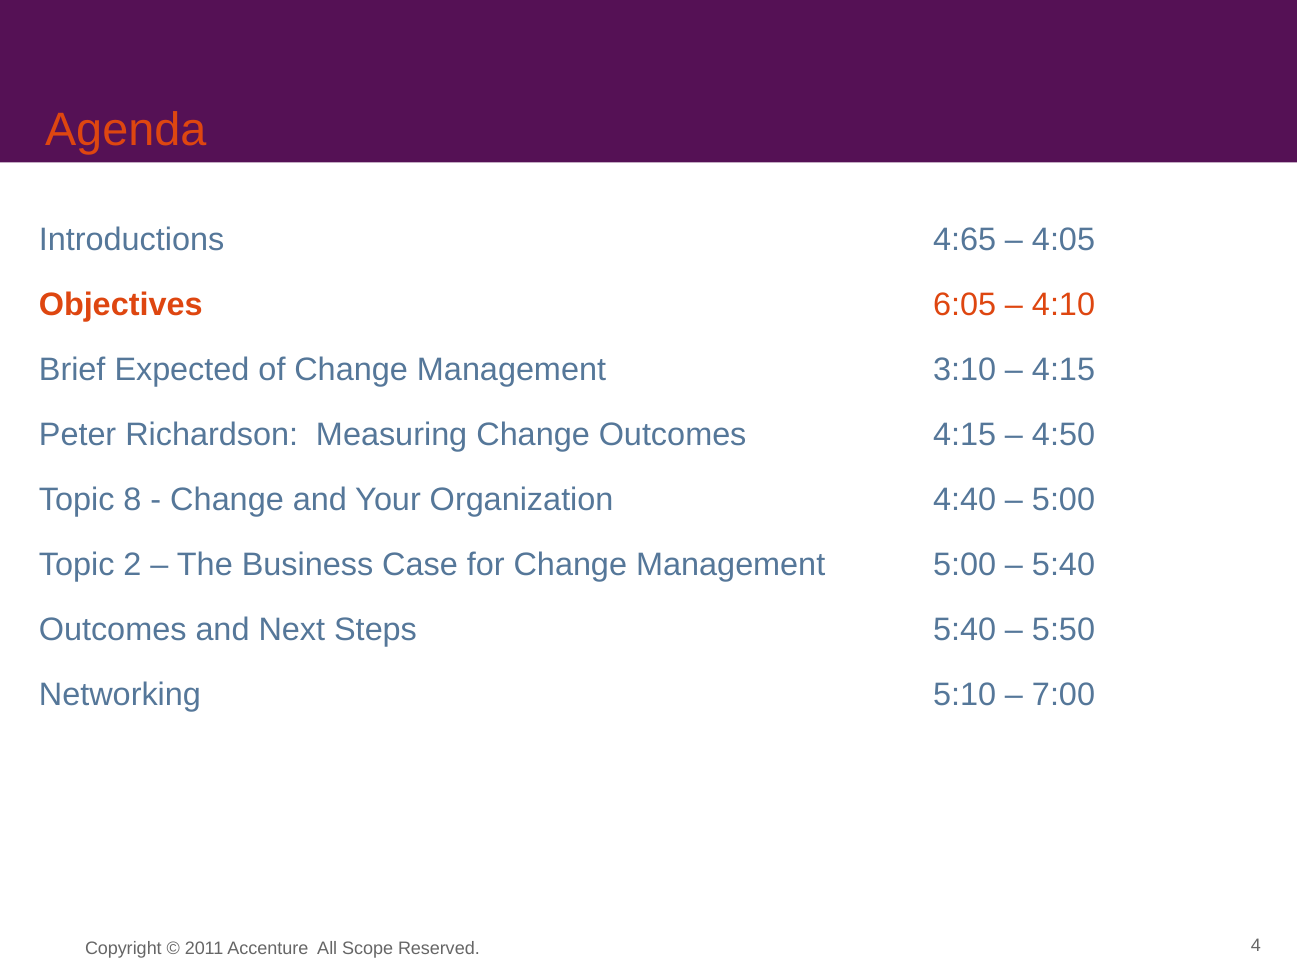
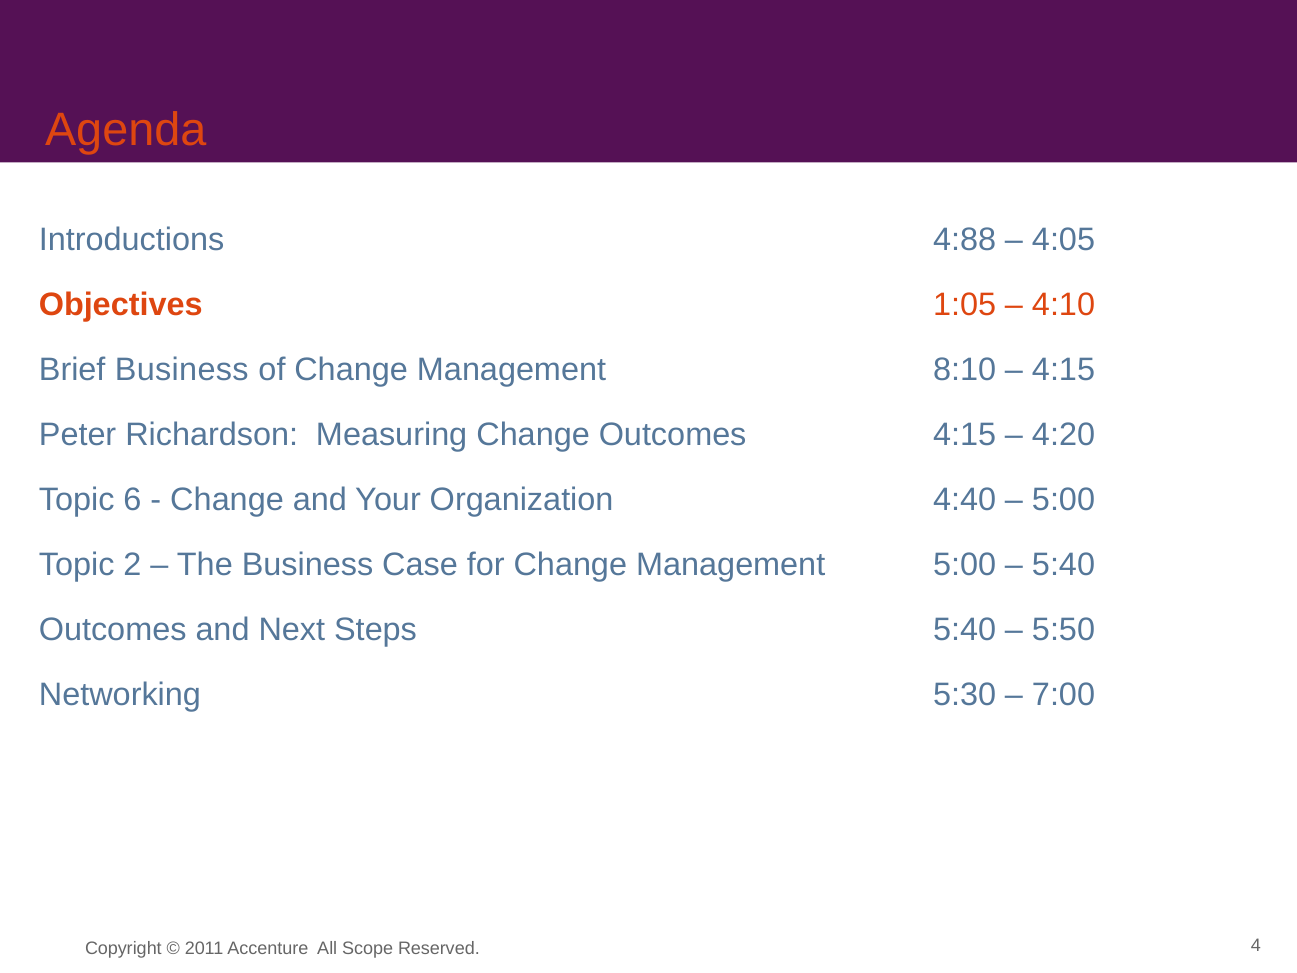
4:65: 4:65 -> 4:88 (965, 240)
6:05: 6:05 -> 1:05 (965, 305)
Brief Expected: Expected -> Business (182, 370)
3:10: 3:10 -> 8:10 (965, 370)
4:50: 4:50 -> 4:20 (1064, 435)
8: 8 -> 6 (132, 500)
5:10: 5:10 -> 5:30 (965, 694)
